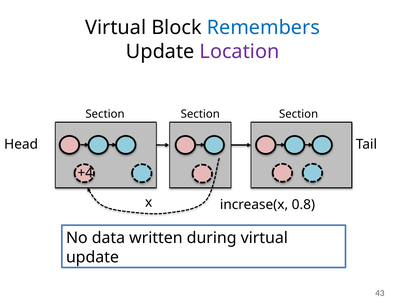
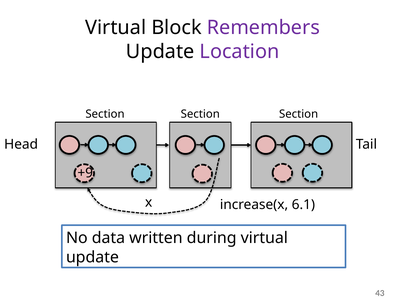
Remembers colour: blue -> purple (263, 28)
+4: +4 -> +9 (85, 173)
0.8: 0.8 -> 6.1 (303, 204)
